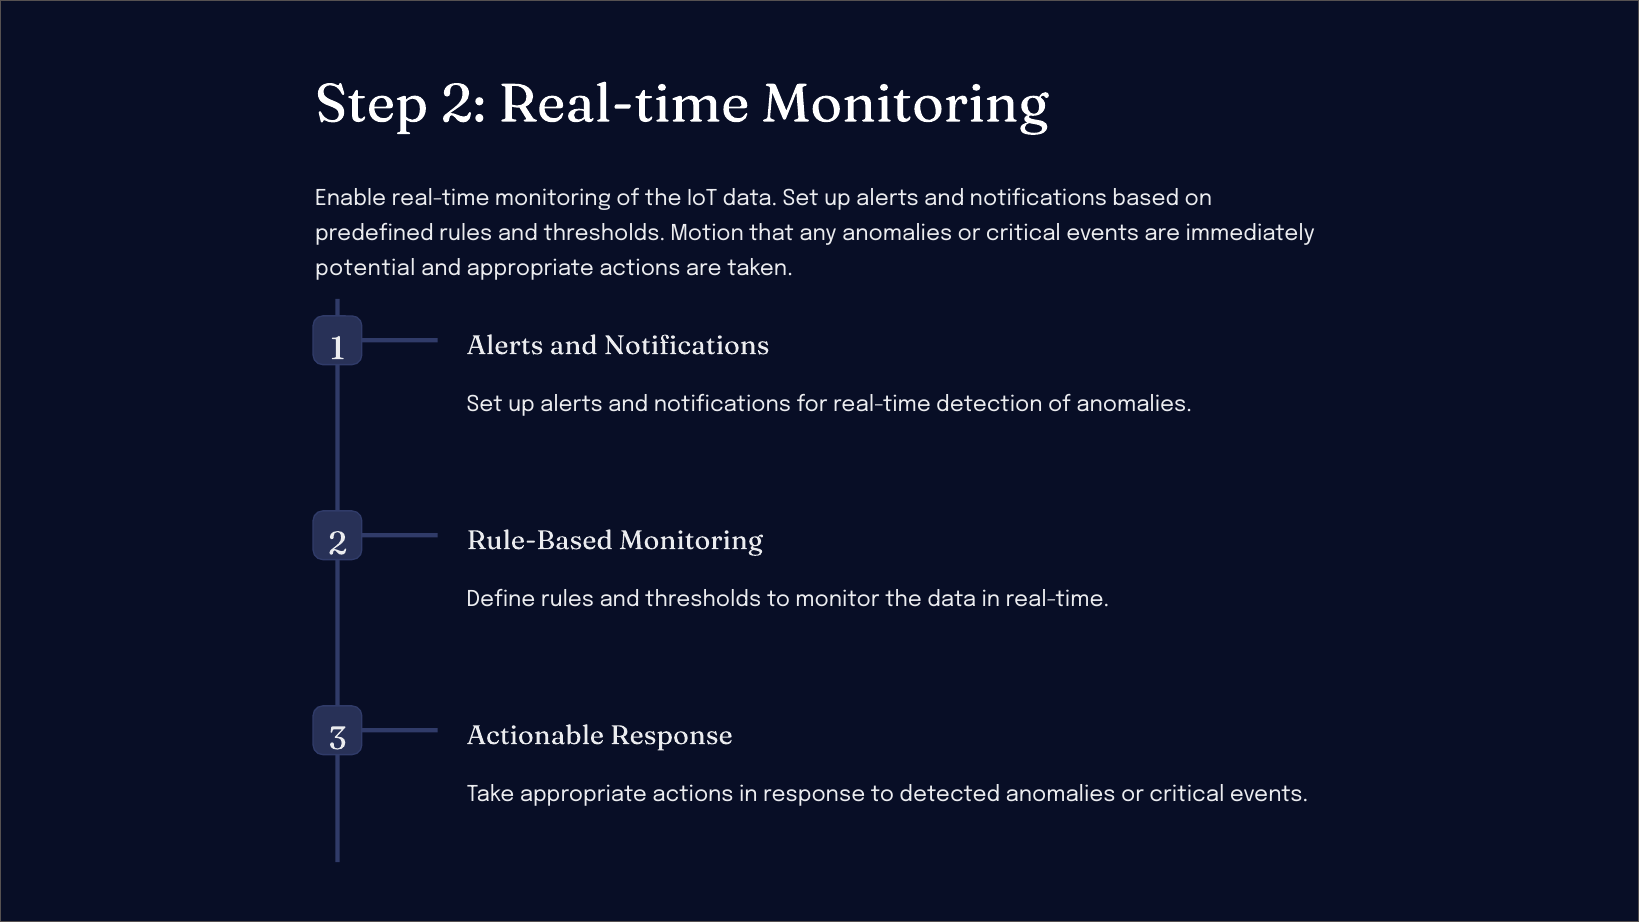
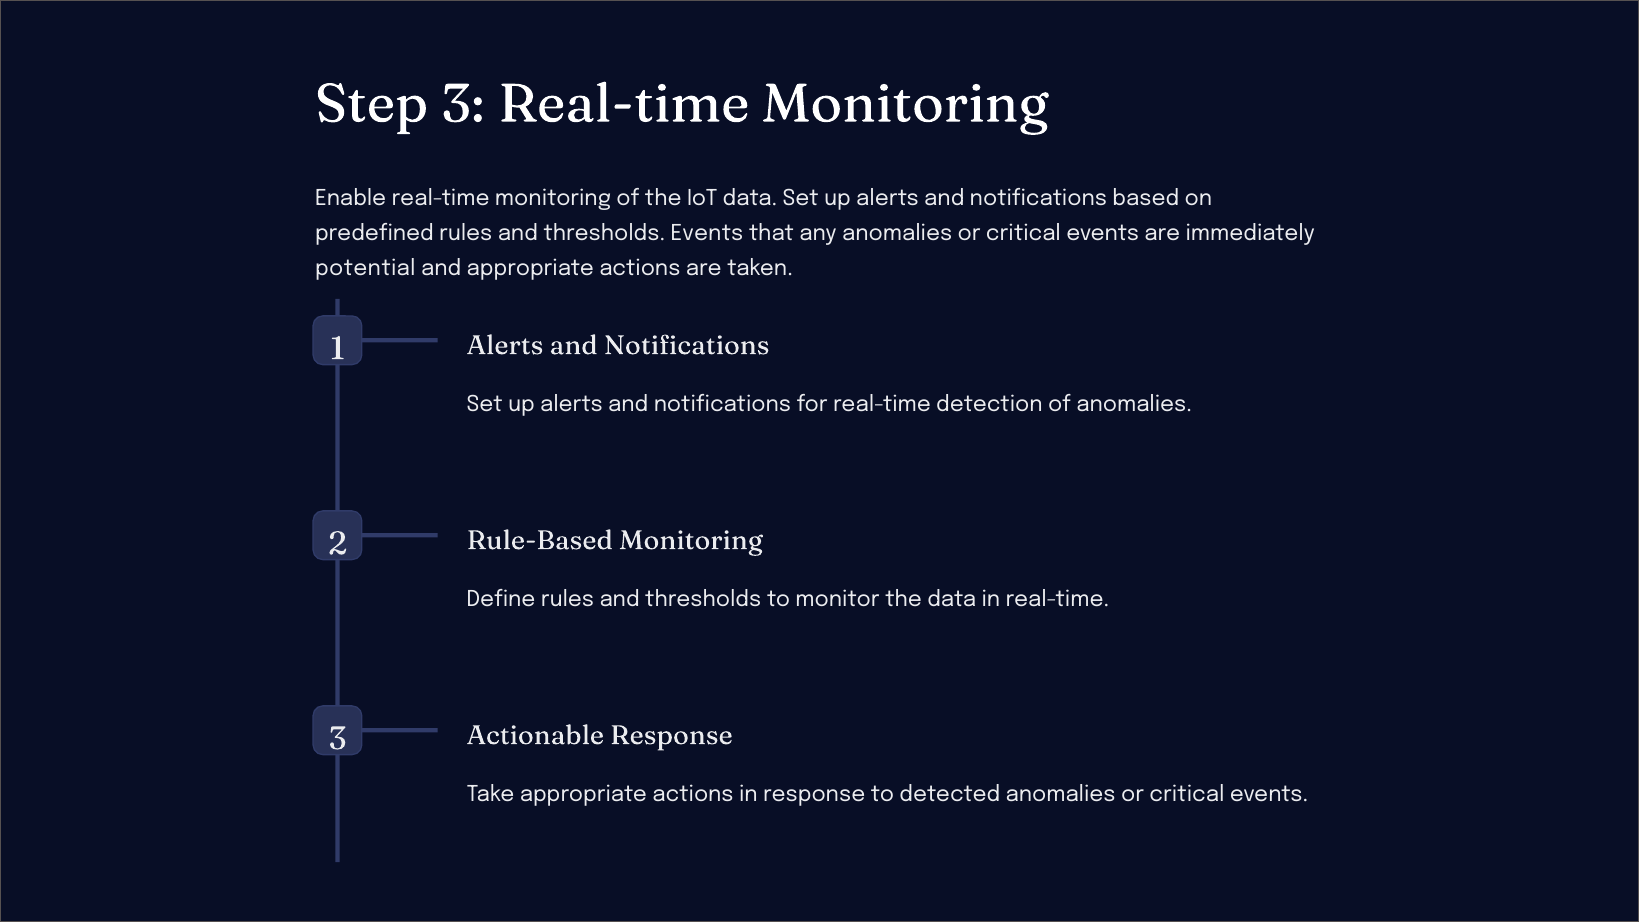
Step 2: 2 -> 3 (463, 104)
thresholds Motion: Motion -> Events (707, 233)
